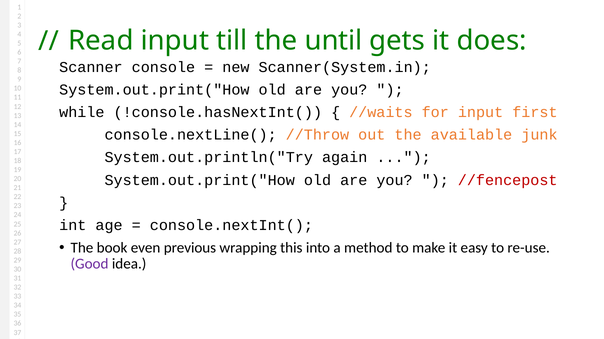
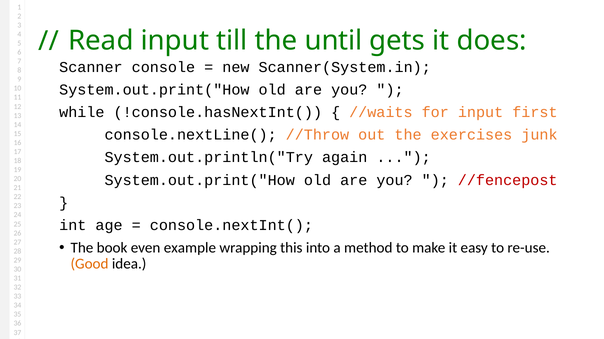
available: available -> exercises (472, 135)
previous: previous -> example (190, 248)
Good colour: purple -> orange (90, 265)
